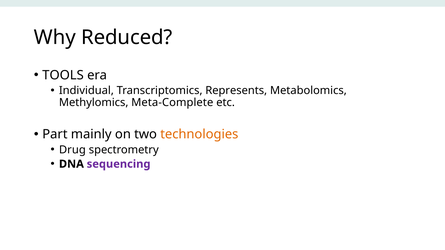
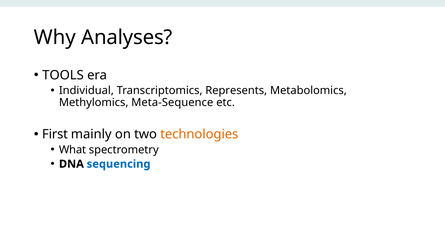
Reduced: Reduced -> Analyses (127, 37)
Meta-Complete: Meta-Complete -> Meta-Sequence (172, 103)
Part: Part -> First (55, 135)
Drug: Drug -> What (73, 150)
sequencing colour: purple -> blue (119, 164)
